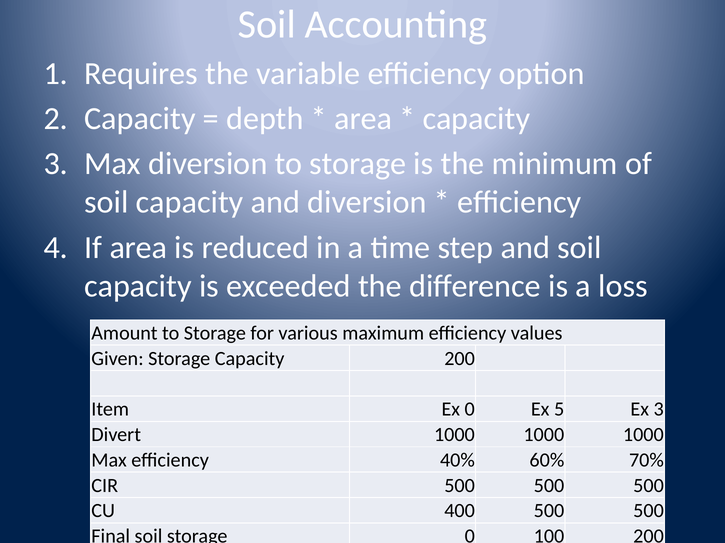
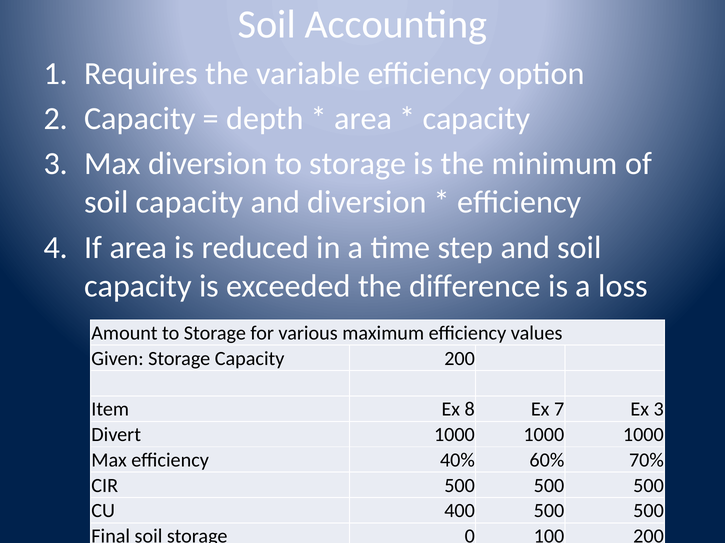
Ex 0: 0 -> 8 (470, 410)
5: 5 -> 7 (559, 410)
